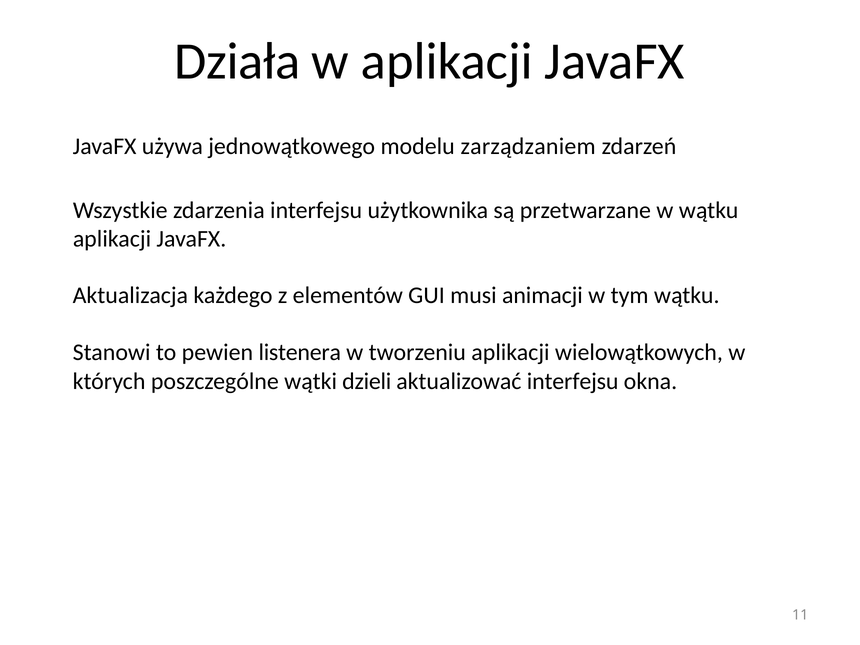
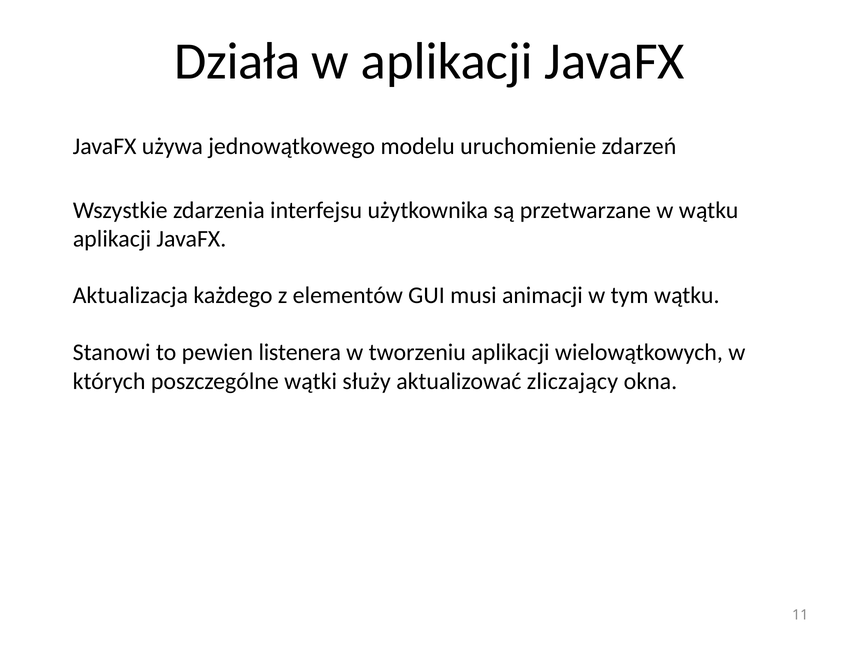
zarządzaniem: zarządzaniem -> uruchomienie (528, 146)
dzieli: dzieli -> służy (367, 381)
aktualizować interfejsu: interfejsu -> zliczający (572, 381)
